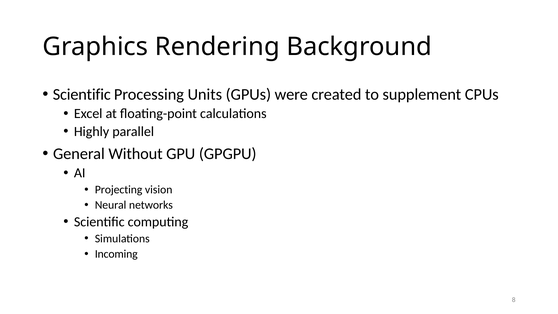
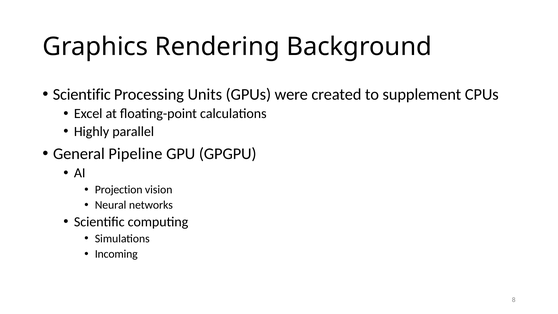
Without: Without -> Pipeline (135, 154)
Projecting: Projecting -> Projection (119, 190)
